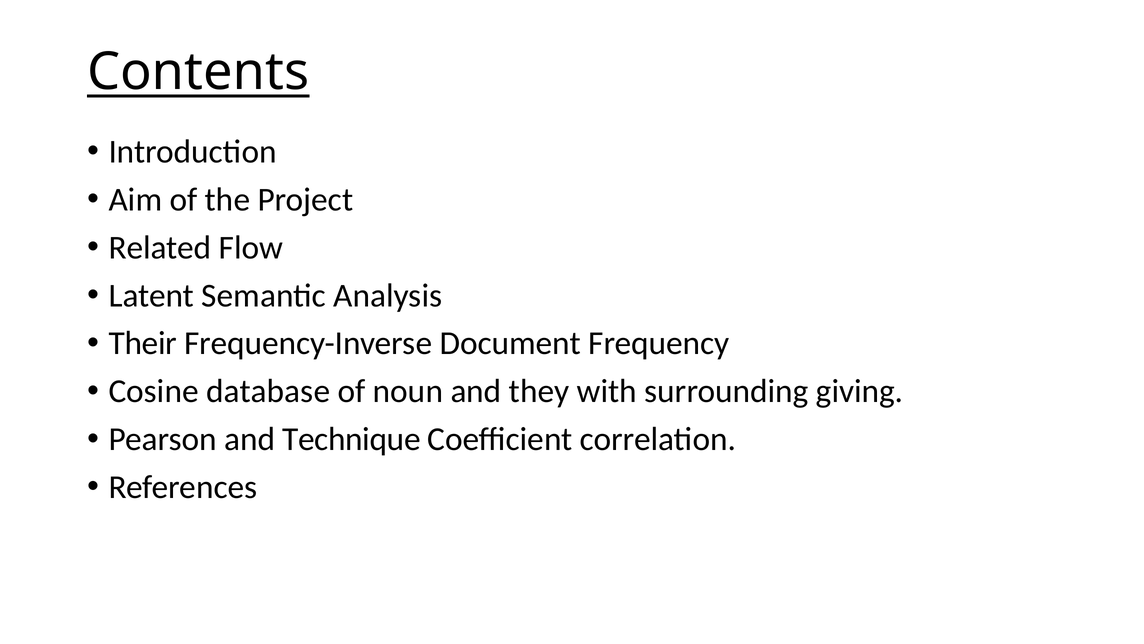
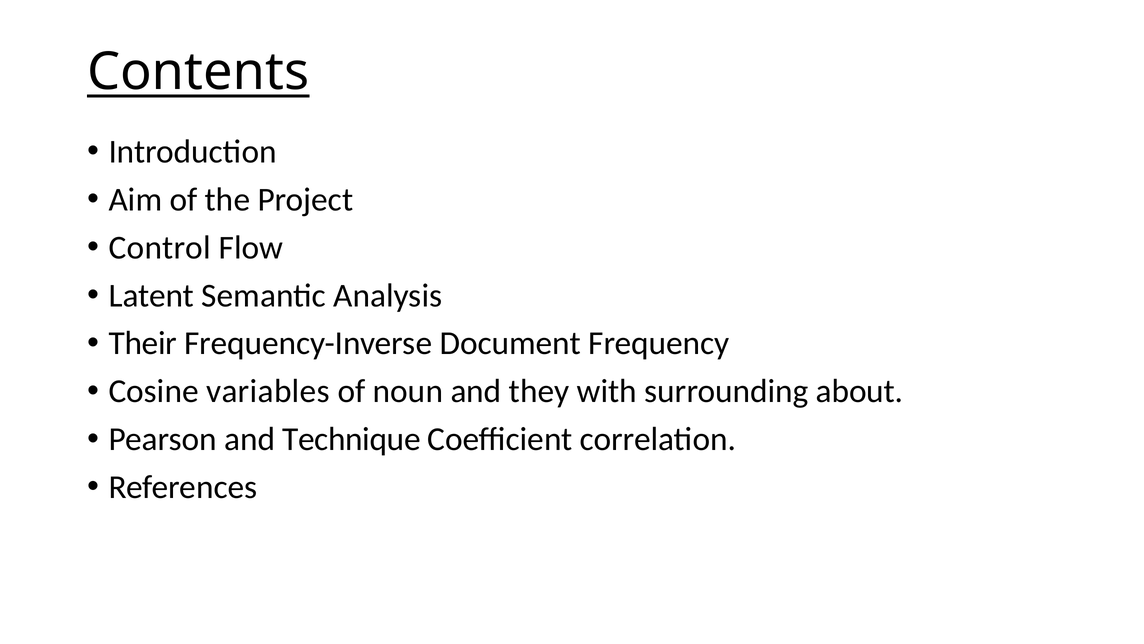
Related: Related -> Control (160, 247)
database: database -> variables (268, 391)
giving: giving -> about (860, 391)
